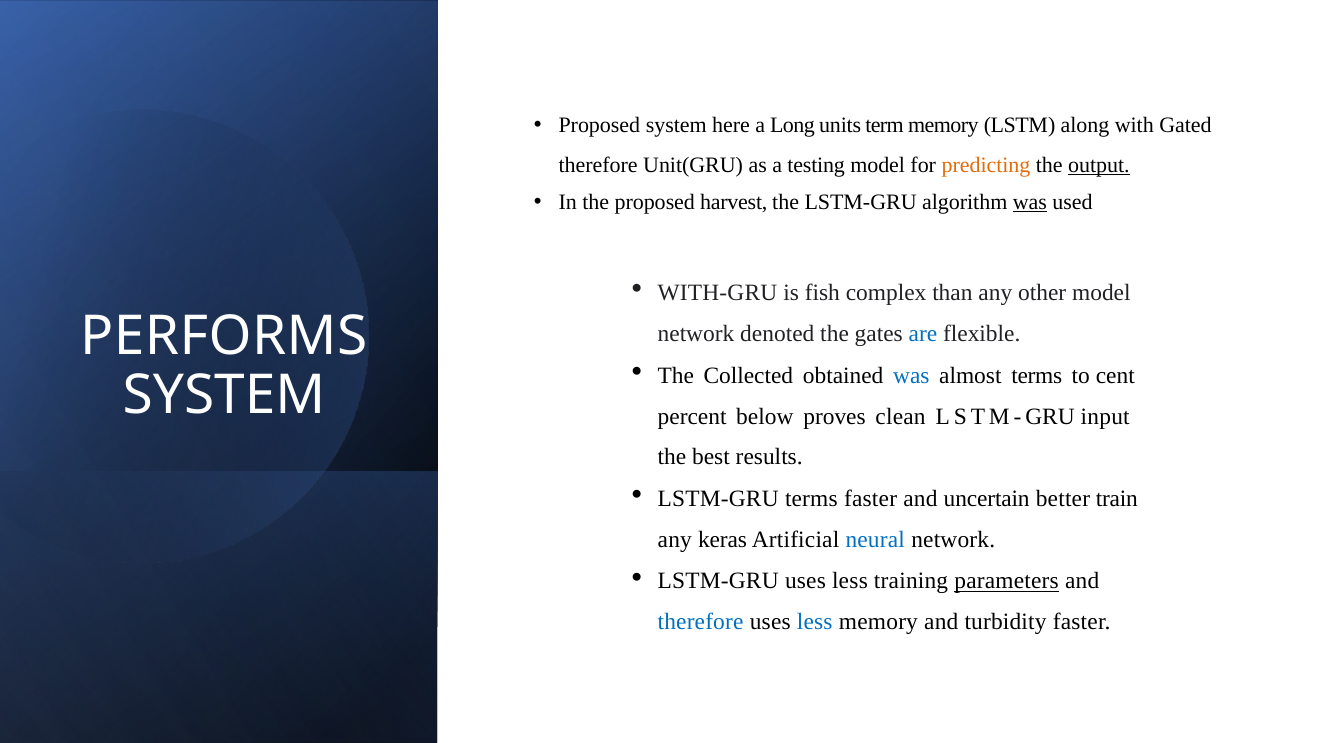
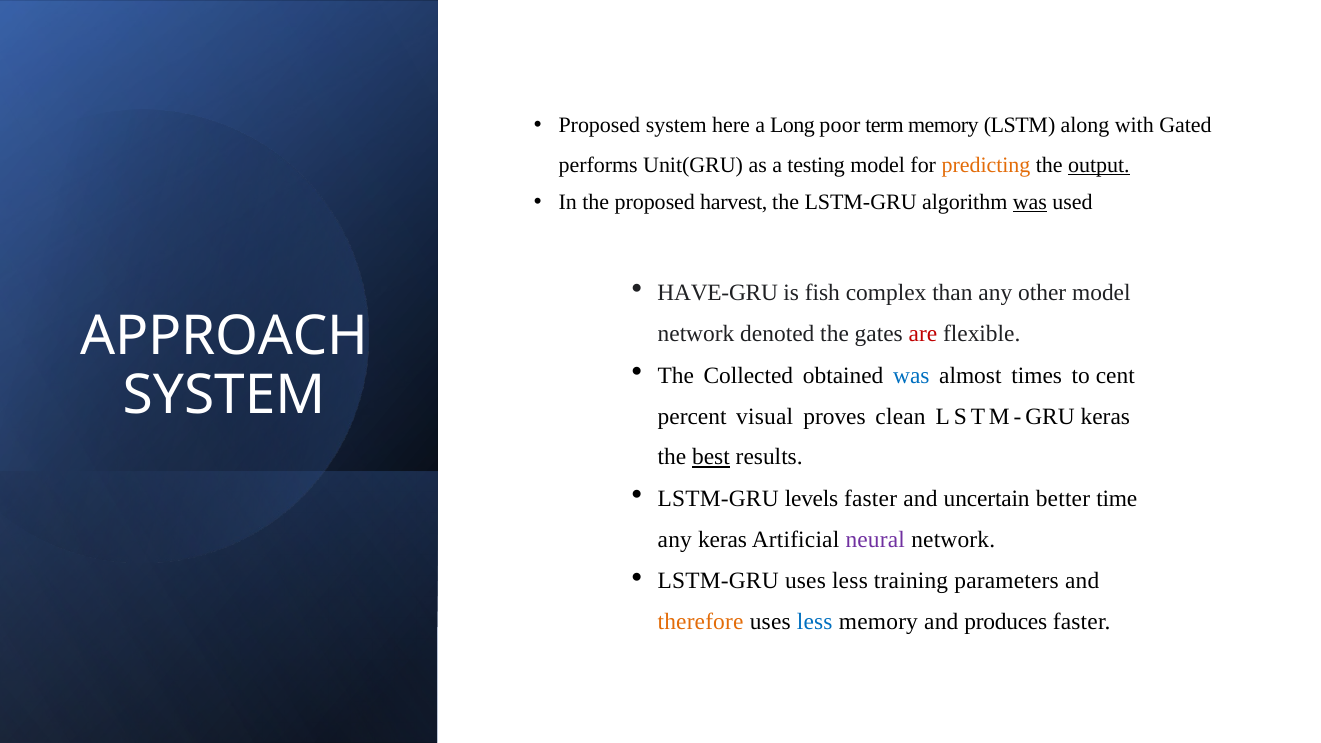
units: units -> poor (840, 125)
therefore: therefore -> performs (598, 165)
WITH-GRU: WITH-GRU -> HAVE-GRU (718, 293)
PERFORMS: PERFORMS -> APPROACH (224, 336)
are colour: blue -> red (923, 334)
almost terms: terms -> times (1037, 376)
below: below -> visual (765, 416)
LSTM-GRU input: input -> keras (1105, 416)
best underline: none -> present (711, 457)
LSTM-GRU terms: terms -> levels (812, 499)
train: train -> time (1117, 499)
neural colour: blue -> purple (875, 540)
parameters underline: present -> none (1007, 581)
therefore colour: blue -> orange (701, 622)
turbidity: turbidity -> produces (1006, 622)
